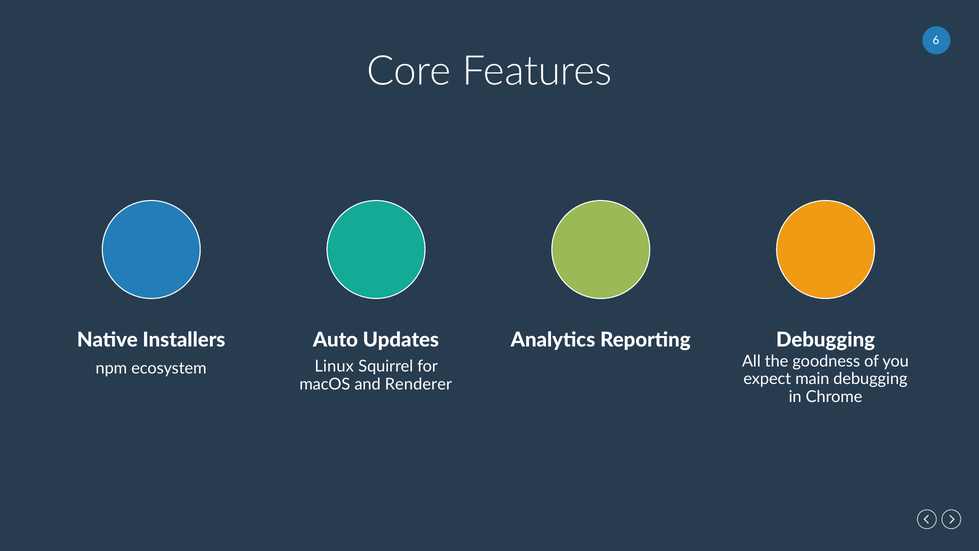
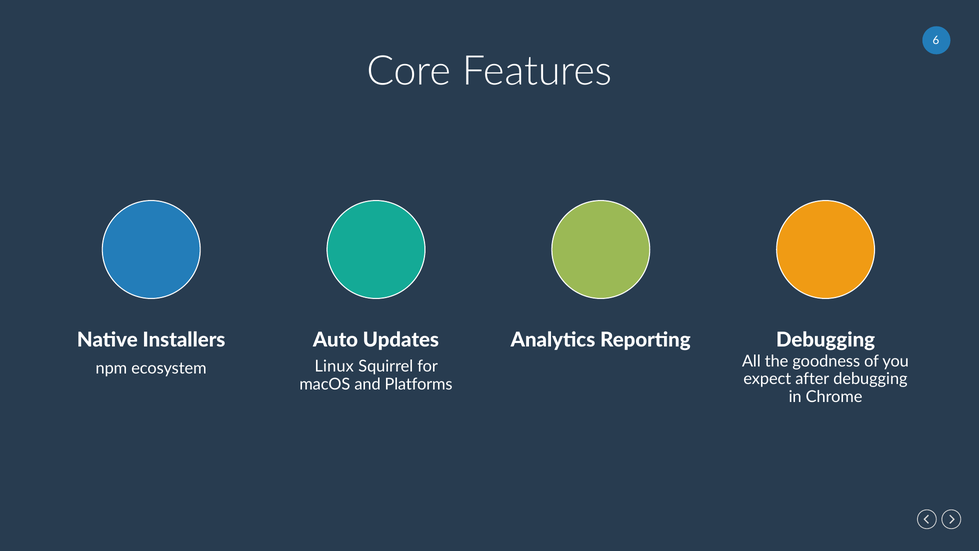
main: main -> after (812, 379)
Renderer: Renderer -> Platforms (419, 384)
